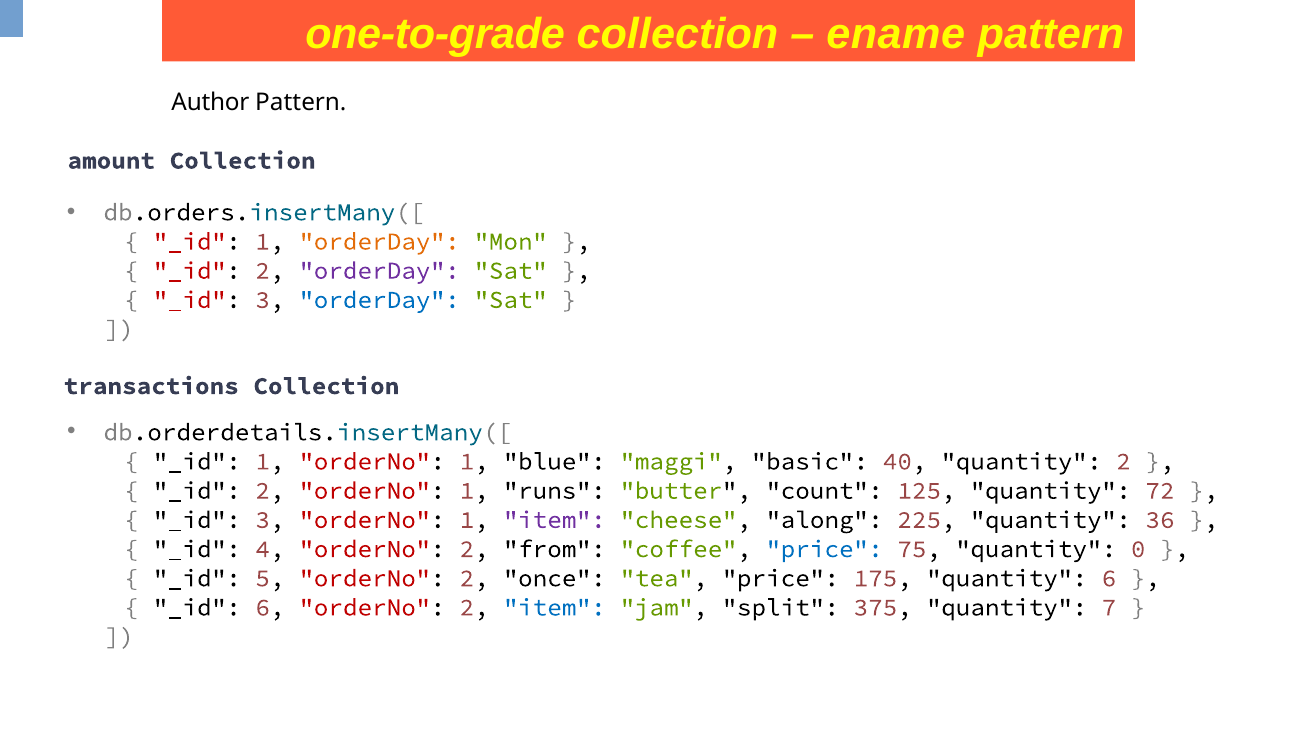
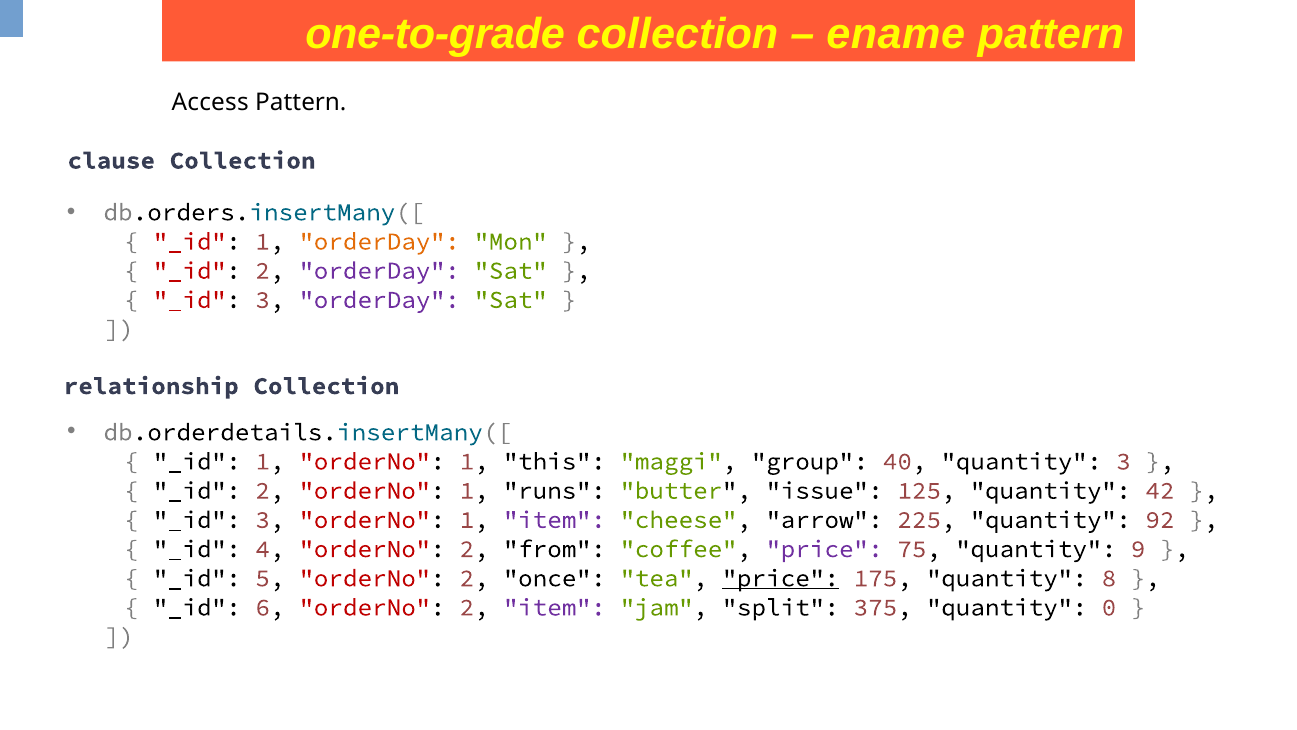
Author: Author -> Access (210, 102)
amount: amount -> clause (111, 160)
orderDay colour: blue -> purple (379, 300)
transactions: transactions -> relationship (151, 386)
blue: blue -> this (555, 461)
basic: basic -> group (810, 461)
quantity 2: 2 -> 3 (1124, 461)
count: count -> issue (824, 490)
72: 72 -> 42 (1160, 490)
along: along -> arrow (824, 520)
36: 36 -> 92 (1160, 520)
price colour: blue -> purple (824, 549)
0: 0 -> 9 (1138, 549)
price underline: none -> present (781, 578)
quantity 6: 6 -> 8 (1109, 578)
item colour: blue -> purple (555, 607)
7: 7 -> 0 (1109, 607)
